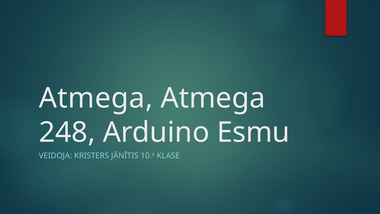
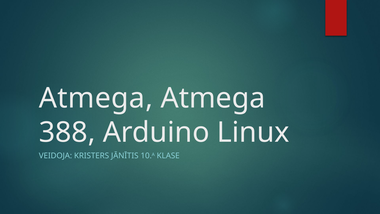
248: 248 -> 388 (67, 132)
Esmu: Esmu -> Linux (253, 132)
